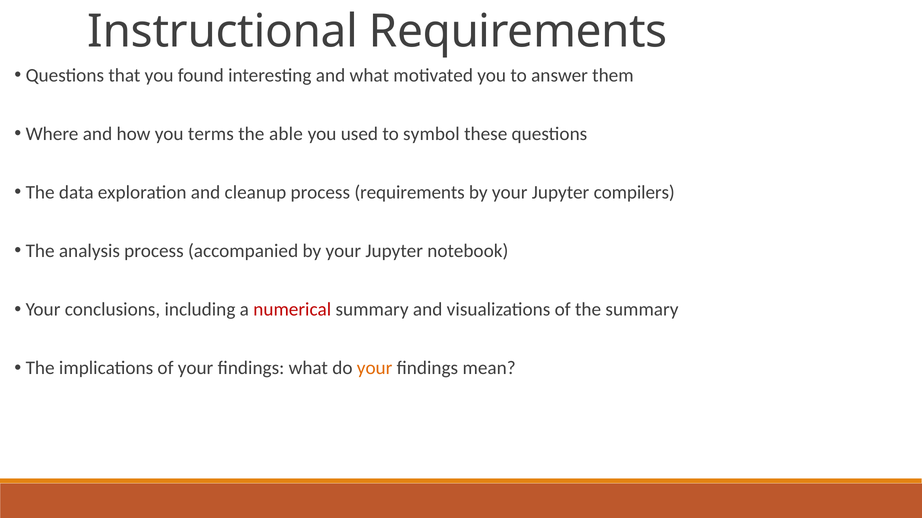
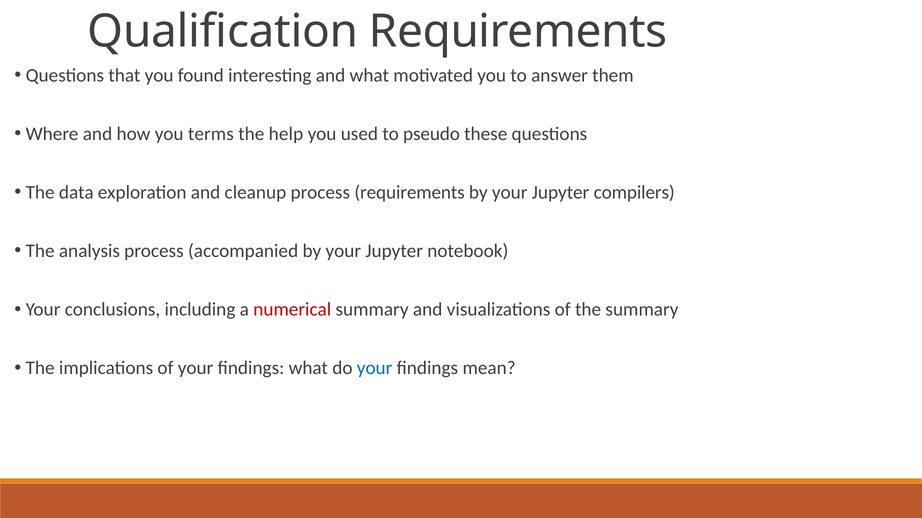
Instructional: Instructional -> Qualification (223, 32)
able: able -> help (286, 134)
symbol: symbol -> pseudo (432, 134)
your colour: orange -> blue (375, 368)
